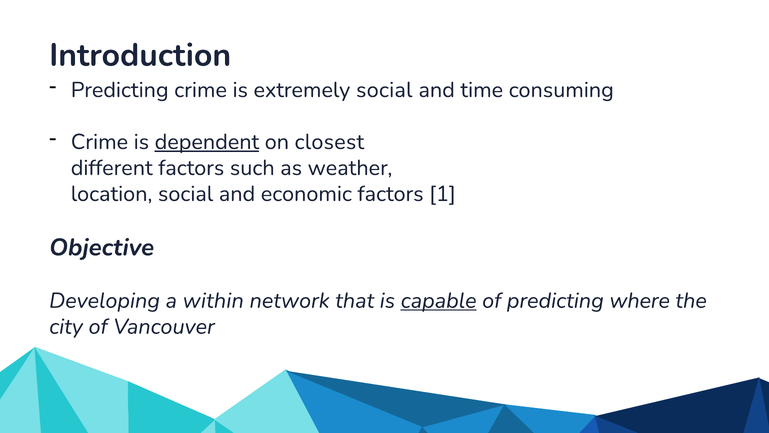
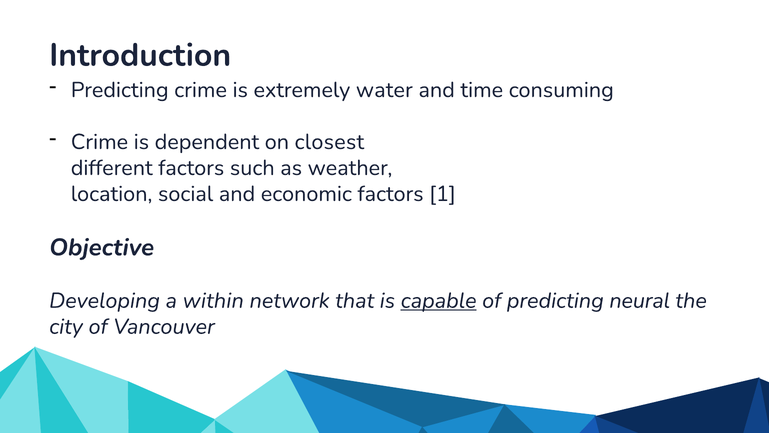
extremely social: social -> water (384, 90)
dependent underline: present -> none (207, 142)
where: where -> neural (640, 300)
